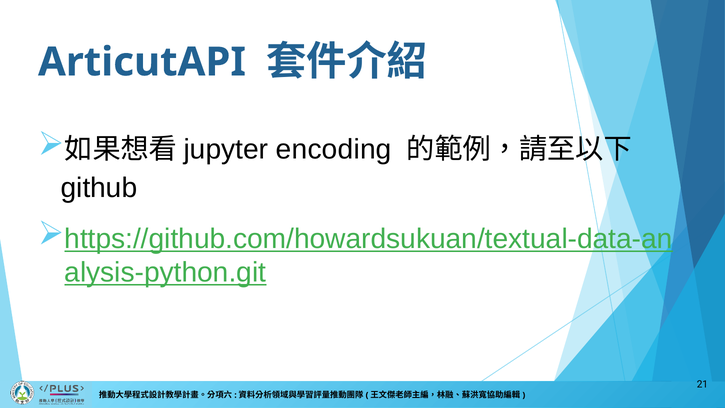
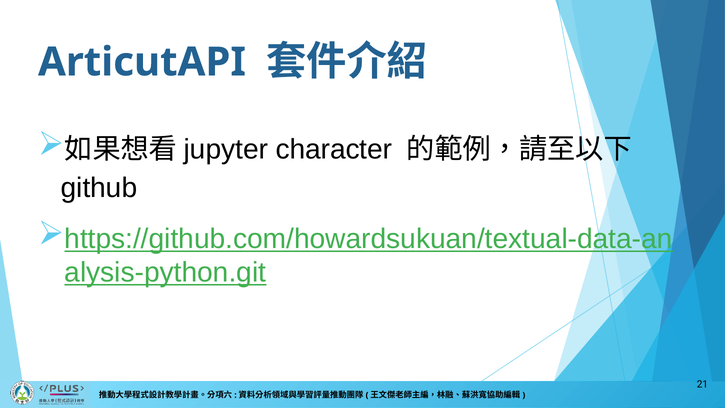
encoding: encoding -> character (334, 149)
